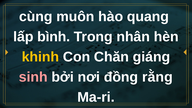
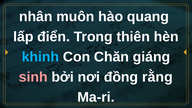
cùng: cùng -> nhân (36, 17)
bình: bình -> điển (54, 37)
nhân: nhân -> thiên (133, 37)
khinh colour: yellow -> light blue (40, 57)
